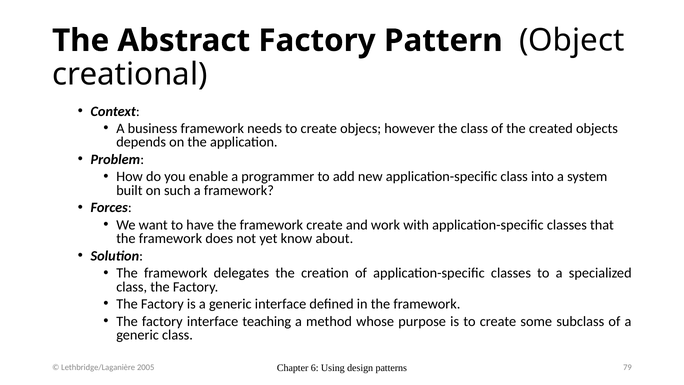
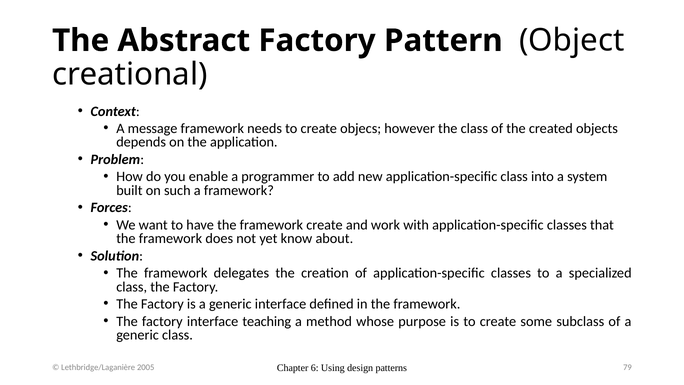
business: business -> message (153, 128)
